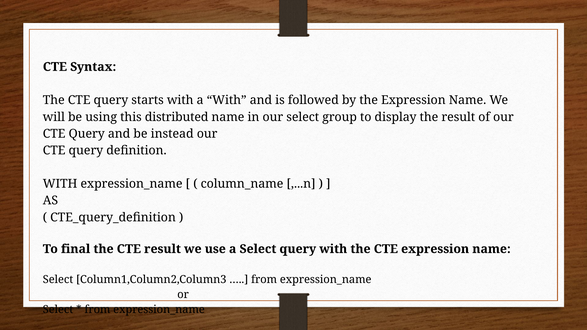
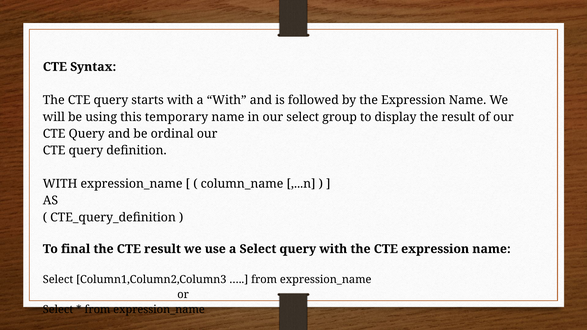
distributed: distributed -> temporary (177, 117)
instead: instead -> ordinal (172, 134)
